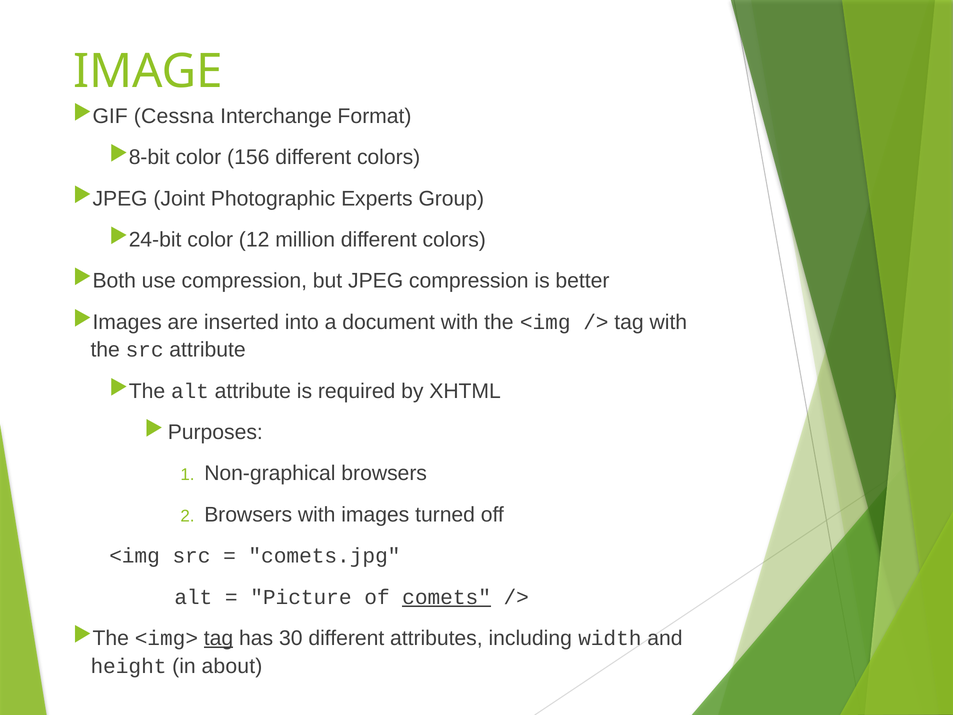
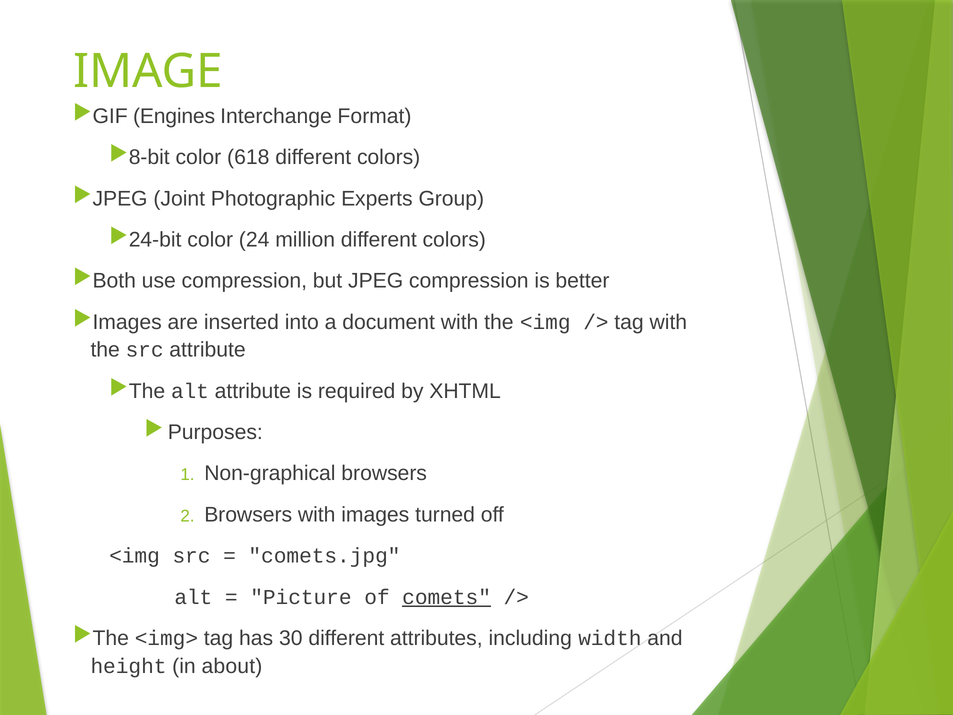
Cessna: Cessna -> Engines (174, 116)
156: 156 -> 618 (248, 157)
12: 12 -> 24 (254, 240)
tag underline: present -> none (219, 638)
